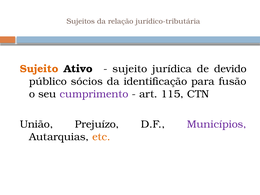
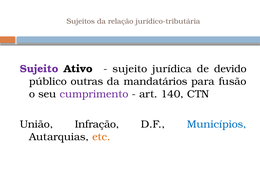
Sujeito colour: orange -> purple (39, 69)
sócios: sócios -> outras (87, 81)
identificação: identificação -> mandatários (155, 81)
115: 115 -> 140 (172, 94)
Prejuízo: Prejuízo -> Infração (97, 124)
Municípios colour: purple -> blue (217, 124)
